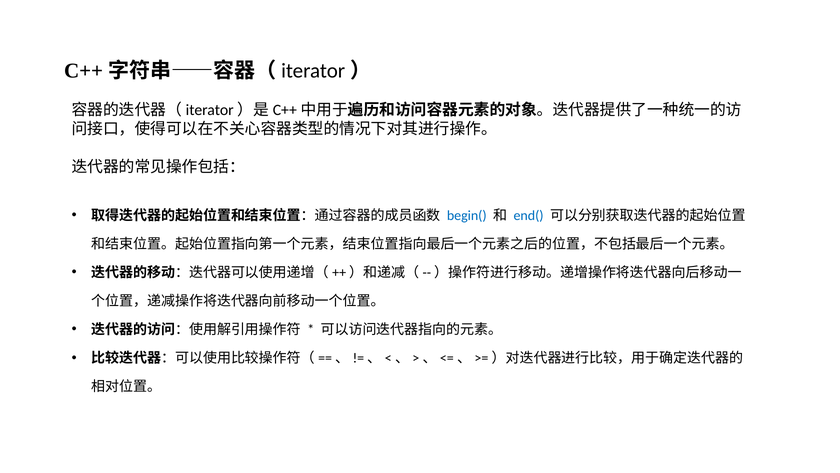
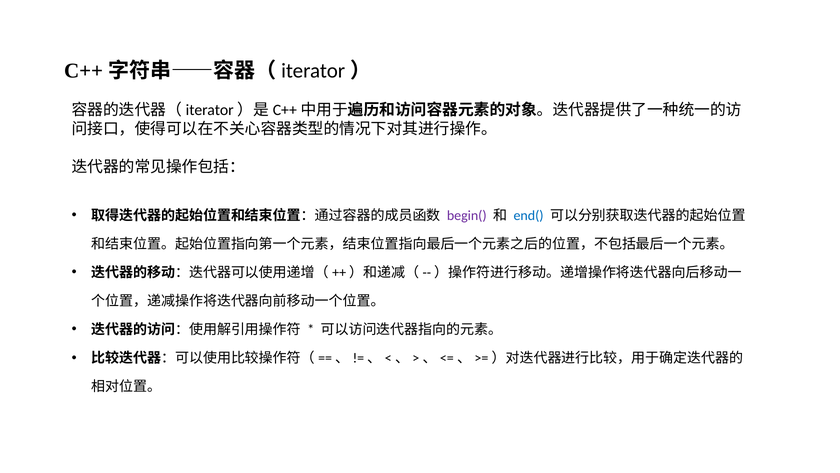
begin( colour: blue -> purple (467, 215)
